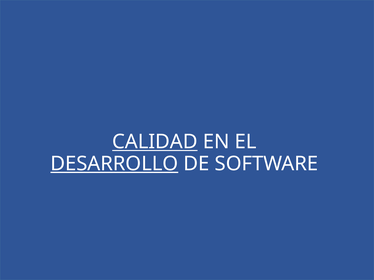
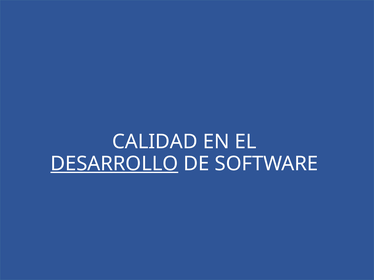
CALIDAD underline: present -> none (155, 142)
